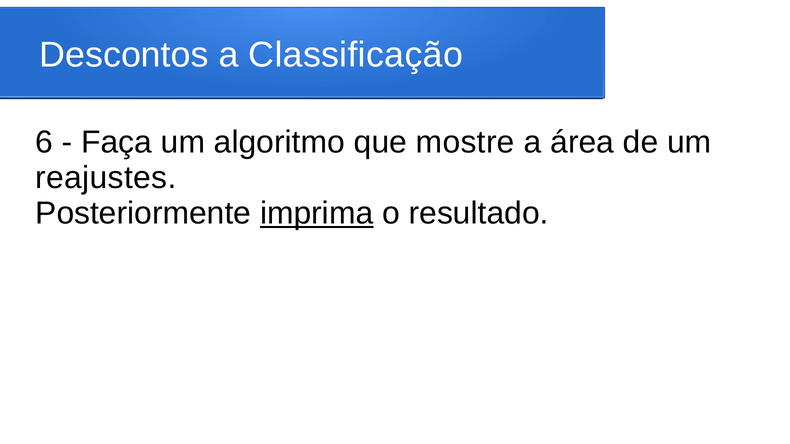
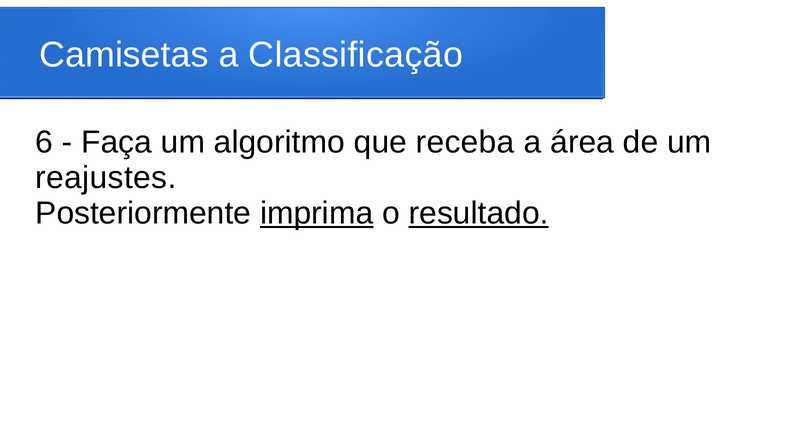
Descontos: Descontos -> Camisetas (124, 55)
mostre: mostre -> receba (465, 142)
resultado underline: none -> present (479, 213)
